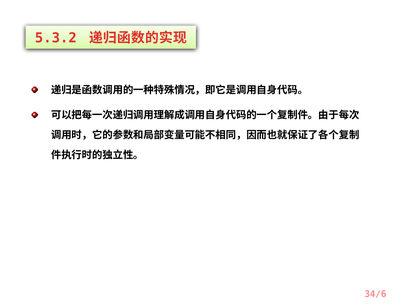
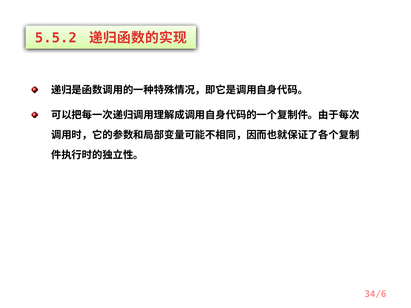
5.3.2: 5.3.2 -> 5.5.2 (56, 38)
